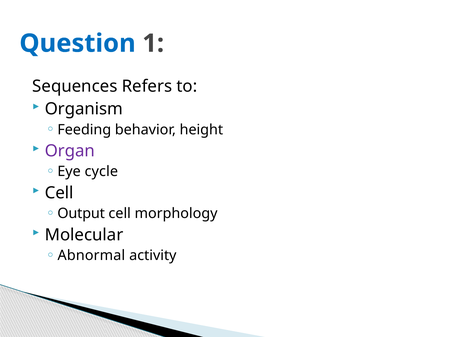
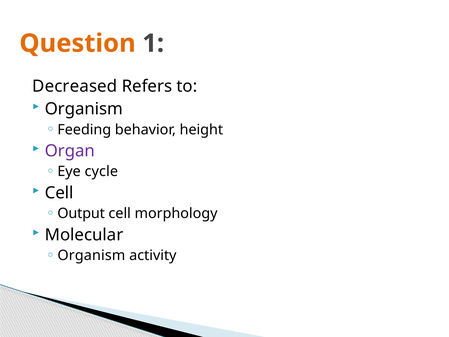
Question colour: blue -> orange (78, 43)
Sequences: Sequences -> Decreased (75, 86)
Abnormal: Abnormal -> Organism (91, 255)
